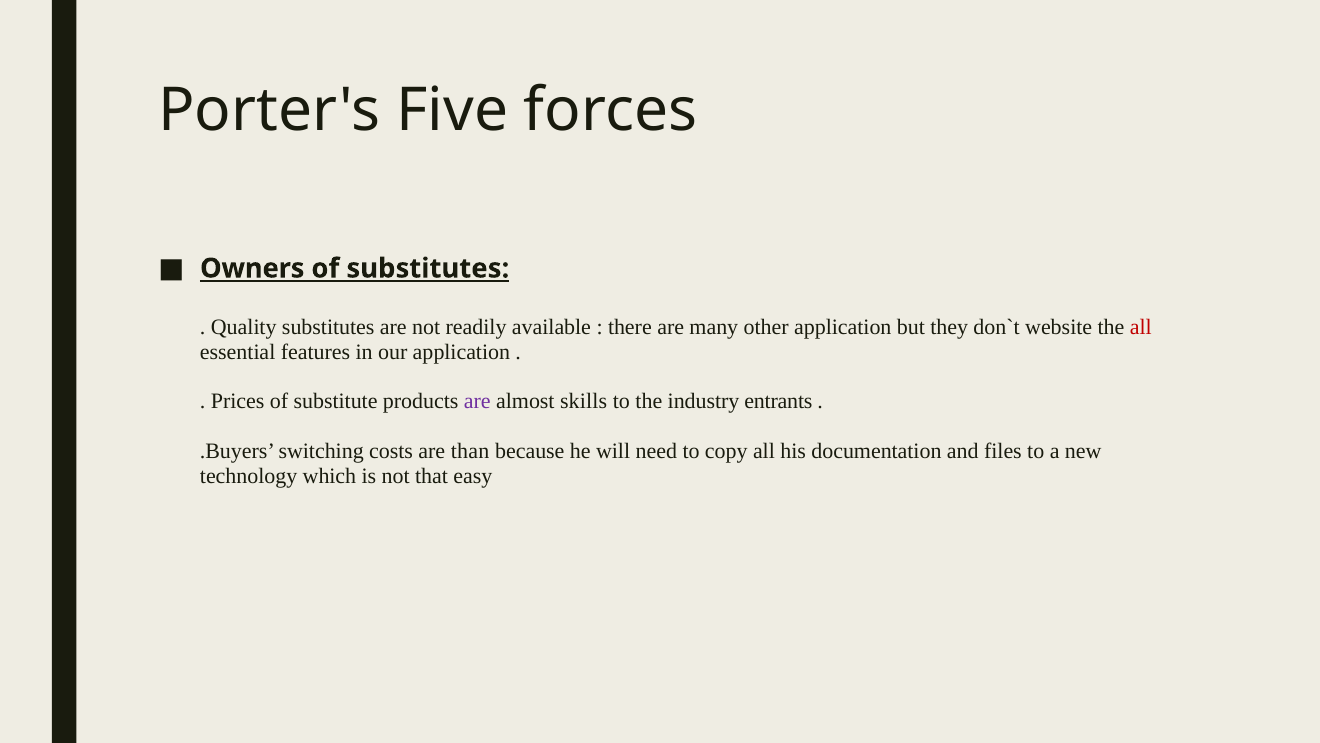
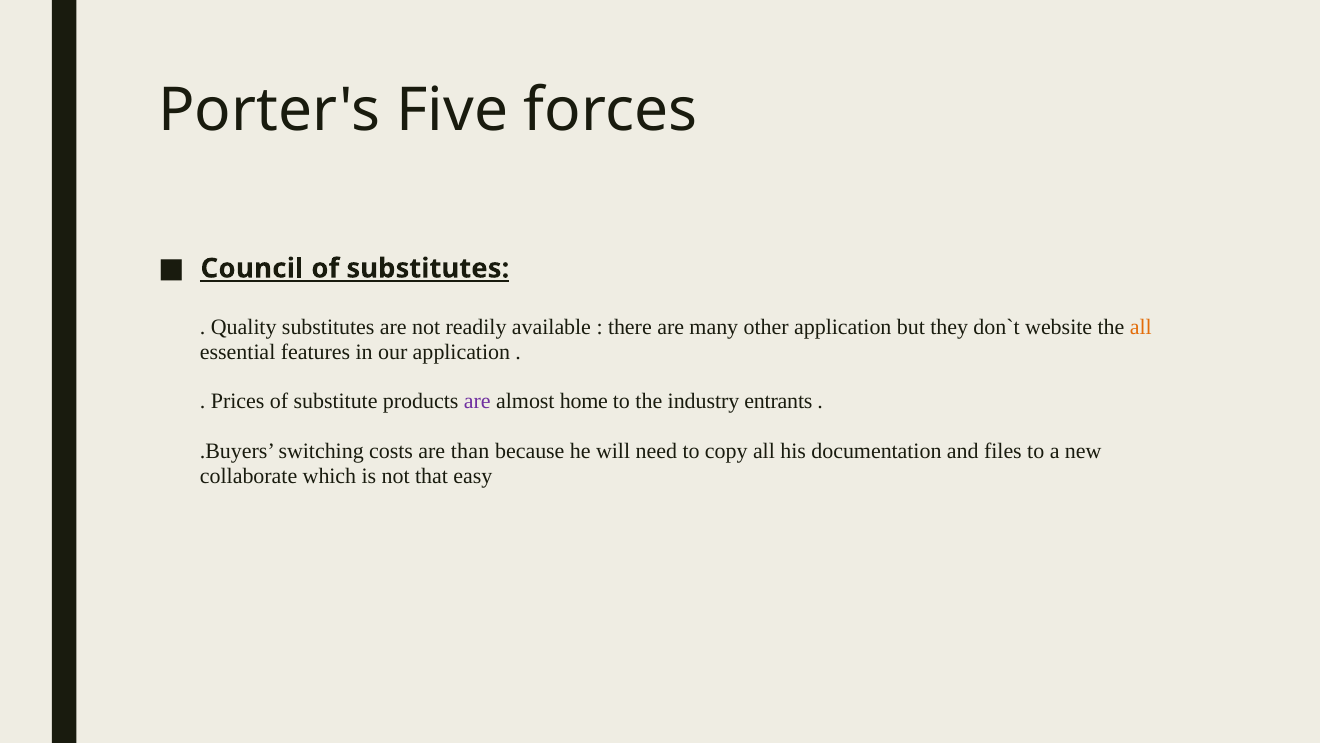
Owners: Owners -> Council (252, 268)
all colour: red -> orange (1141, 327)
skills: skills -> home (584, 401)
technology: technology -> collaborate (249, 476)
